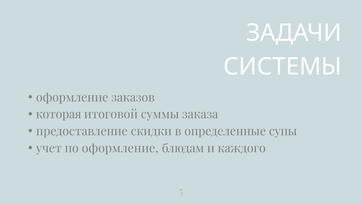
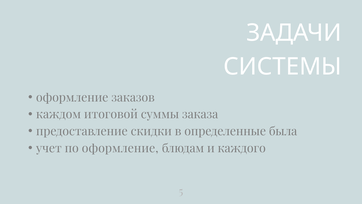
которая: которая -> каждом (59, 114)
супы: супы -> была (283, 131)
